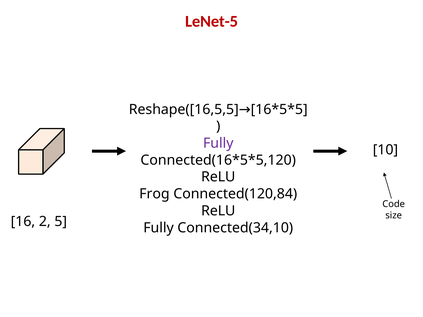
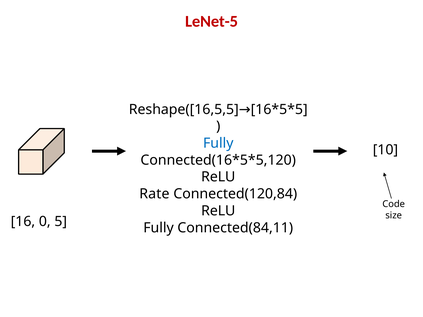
Fully colour: purple -> blue (218, 143)
Frog: Frog -> Rate (154, 194)
2: 2 -> 0 (45, 222)
Connected(34,10: Connected(34,10 -> Connected(84,11 (235, 228)
